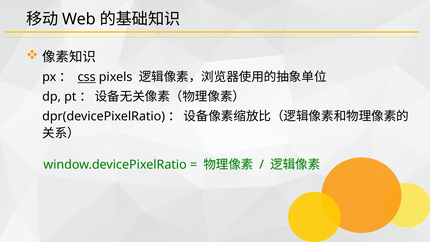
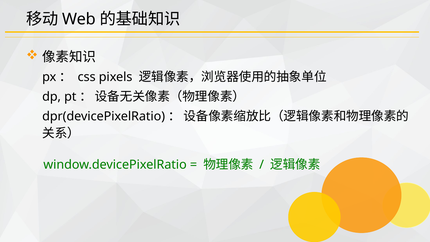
css underline: present -> none (87, 77)
